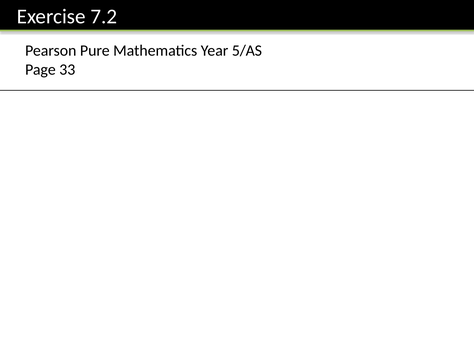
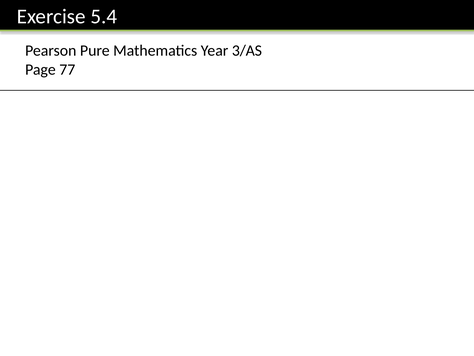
7.2: 7.2 -> 5.4 (104, 16)
5/AS: 5/AS -> 3/AS (247, 51)
33: 33 -> 77 (67, 69)
